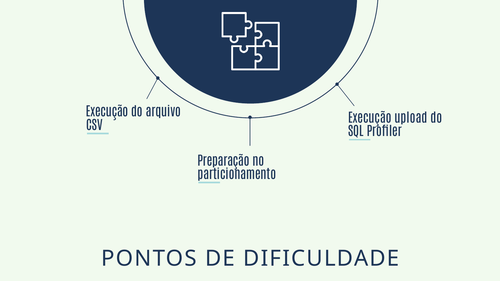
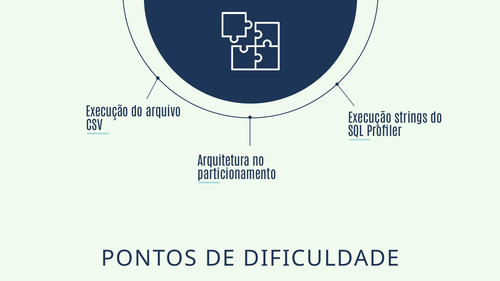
upload: upload -> strings (411, 119)
Preparação: Preparação -> Arquitetura (224, 162)
